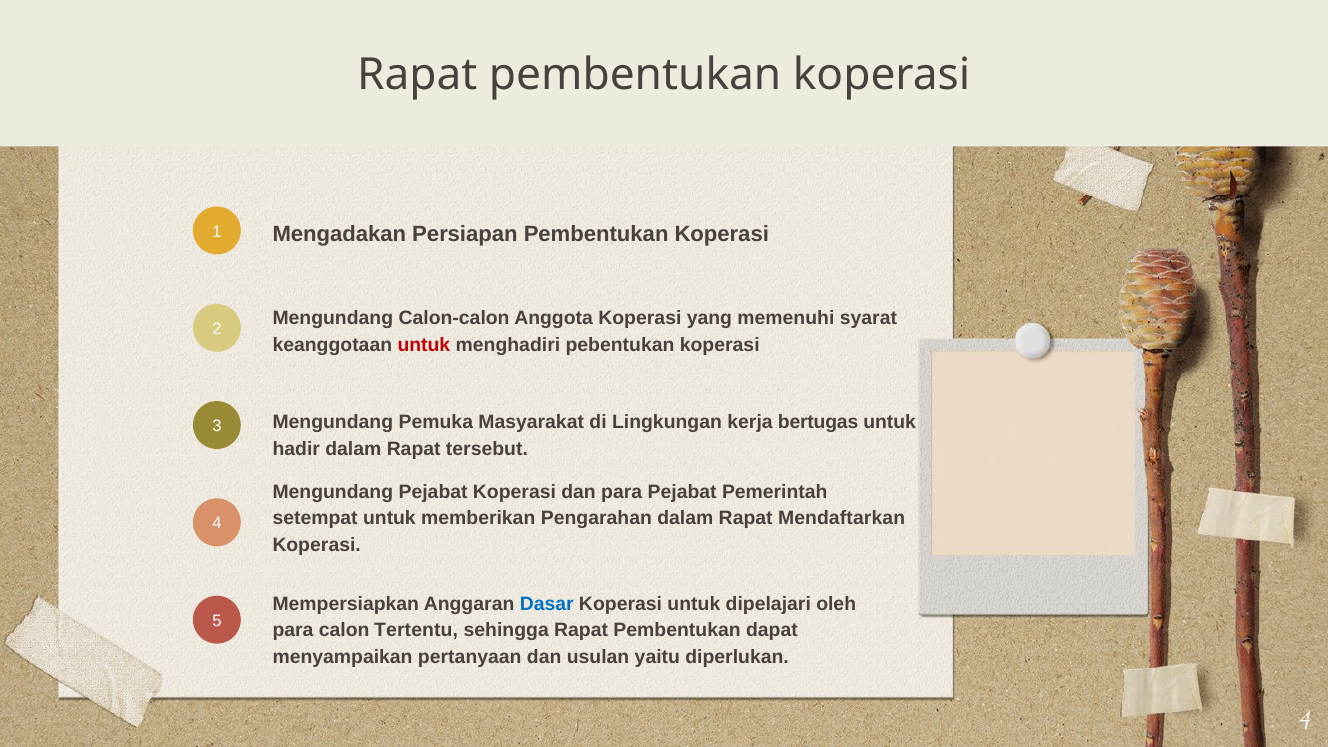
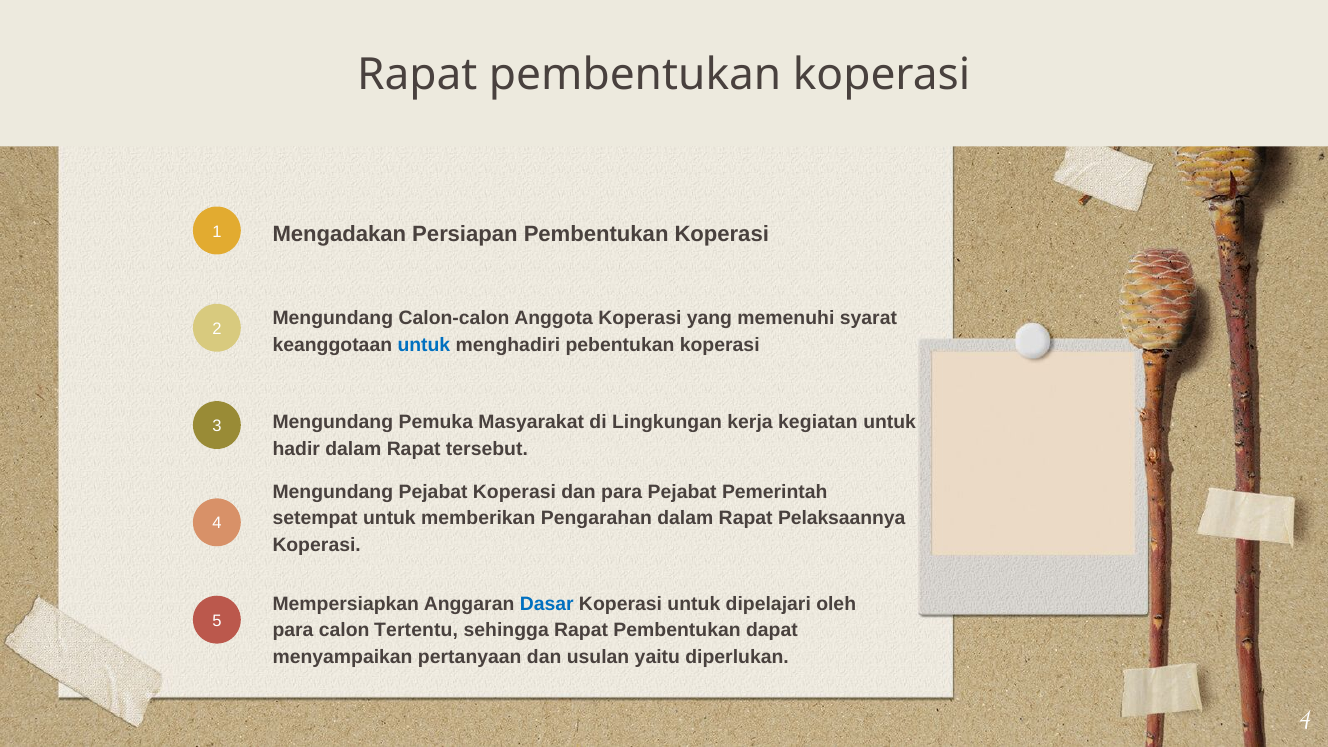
untuk colour: red -> blue (424, 345)
bertugas: bertugas -> kegiatan (818, 422)
Mendaftarkan: Mendaftarkan -> Pelaksaannya (842, 518)
